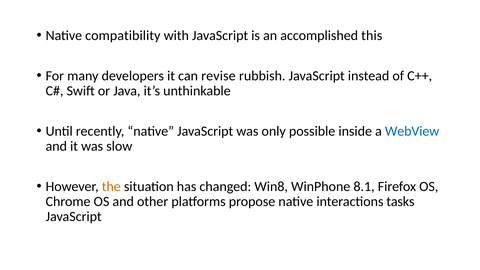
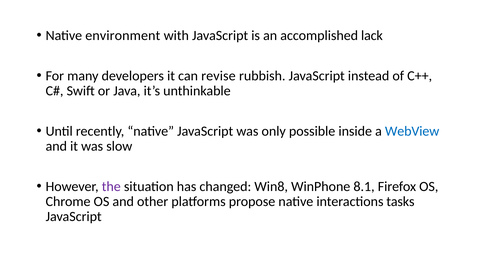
compatibility: compatibility -> environment (123, 35)
this: this -> lack (372, 35)
the colour: orange -> purple (111, 186)
